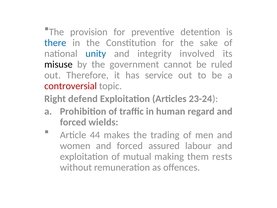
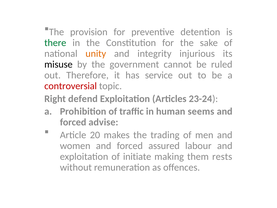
there colour: blue -> green (55, 43)
unity colour: blue -> orange (96, 53)
involved: involved -> injurious (197, 53)
regard: regard -> seems (201, 111)
wields: wields -> advise (103, 122)
44: 44 -> 20 (95, 135)
mutual: mutual -> initiate (137, 156)
